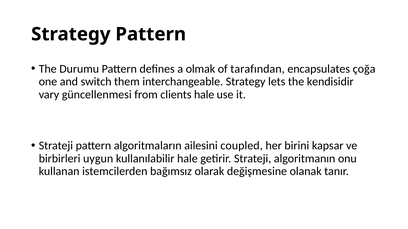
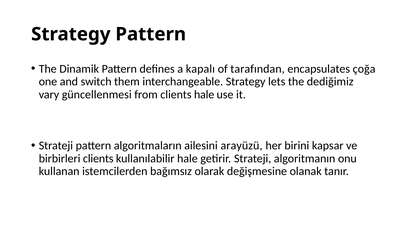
Durumu: Durumu -> Dinamik (79, 69)
olmak: olmak -> kapalı (200, 69)
kendisidir: kendisidir -> dediğimiz (330, 82)
coupled: coupled -> arayüzü (242, 146)
birbirleri uygun: uygun -> clients (98, 159)
